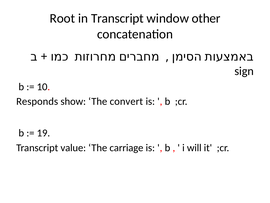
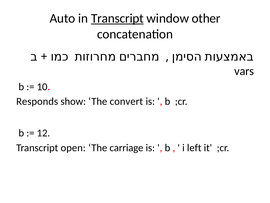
Root: Root -> Auto (62, 18)
Transcript underline: none -> present (117, 18)
sign: sign -> vars (244, 71)
19: 19 -> 12 (43, 133)
value: value -> open (73, 147)
will: will -> left (194, 147)
